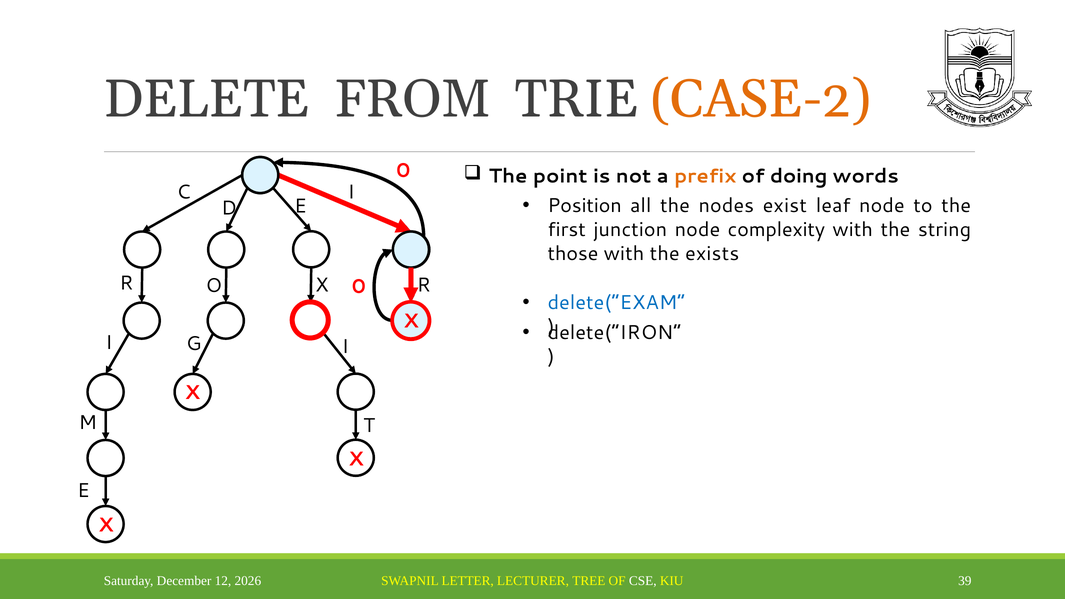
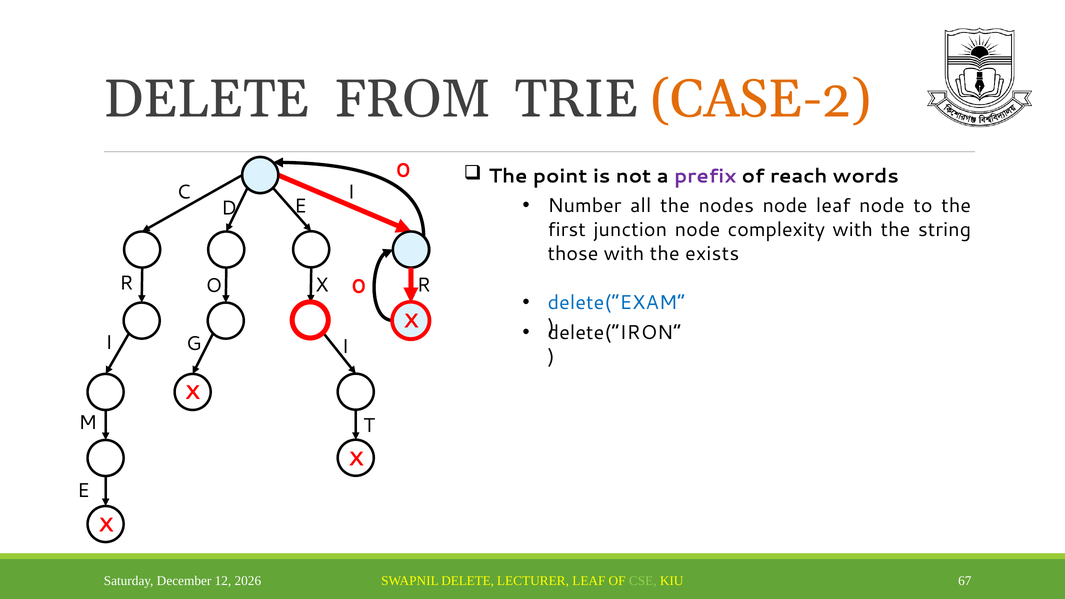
prefix colour: orange -> purple (705, 176)
doing: doing -> reach (799, 176)
Position: Position -> Number (585, 206)
nodes exist: exist -> node (785, 206)
SWAPNIL LETTER: LETTER -> DELETE (468, 581)
LECTURER TREE: TREE -> LEAF (589, 581)
CSE colour: white -> light green (643, 581)
39: 39 -> 67 (965, 581)
